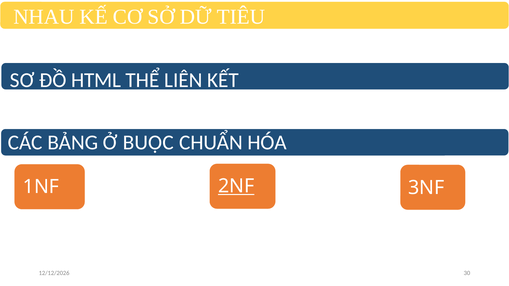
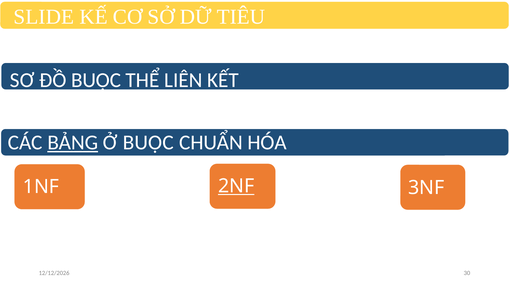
NHAU: NHAU -> SLIDE (44, 17)
ĐỒ HTML: HTML -> BUỘC (96, 80)
BẢNG underline: none -> present (73, 143)
